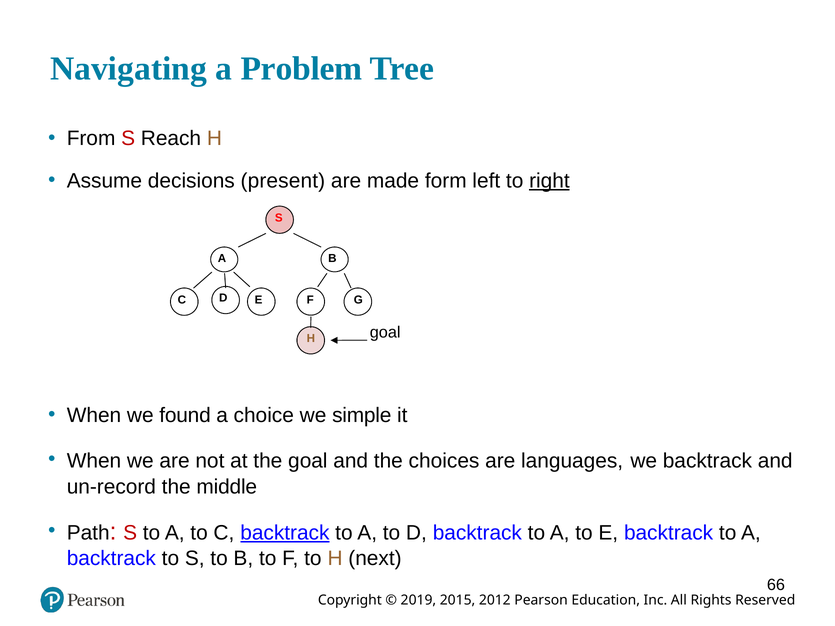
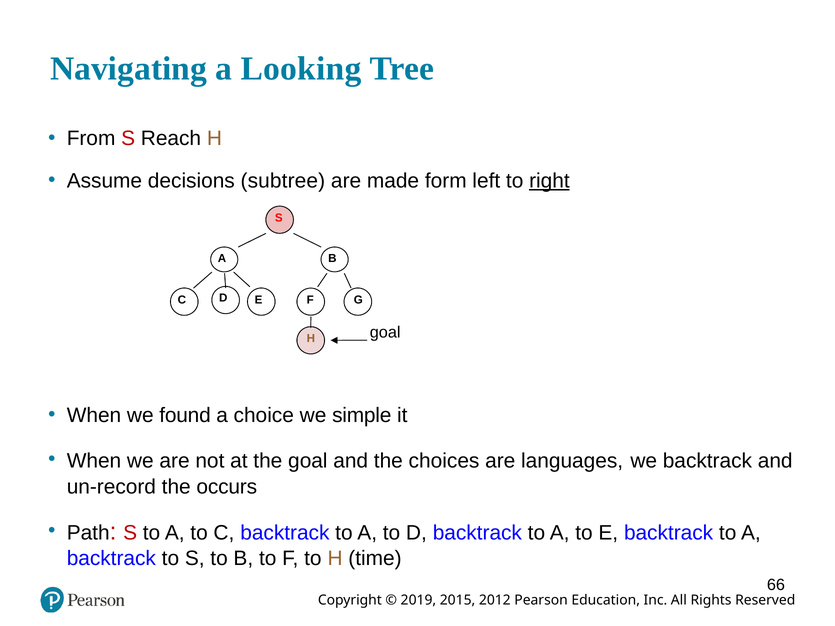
Problem: Problem -> Looking (301, 69)
present: present -> subtree (283, 181)
middle: middle -> occurs (227, 487)
backtrack underline: present -> none (285, 533)
next: next -> time (375, 559)
